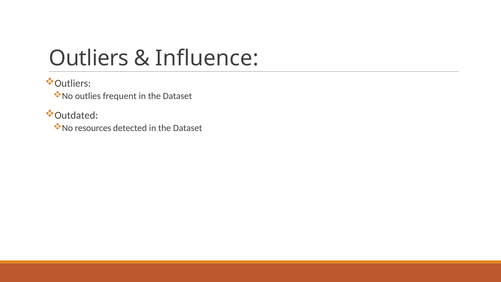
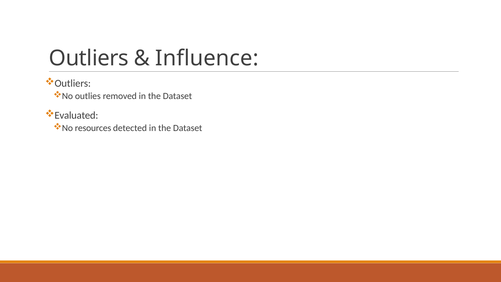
frequent: frequent -> removed (120, 96)
Outdated: Outdated -> Evaluated (76, 115)
